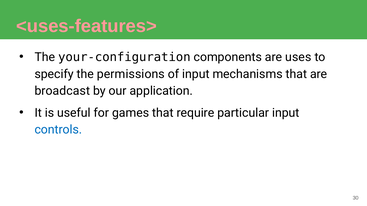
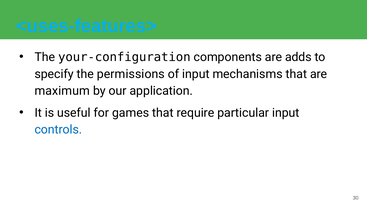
<uses-features> colour: pink -> light blue (87, 26)
uses: uses -> adds (298, 57)
broadcast: broadcast -> maximum (62, 91)
